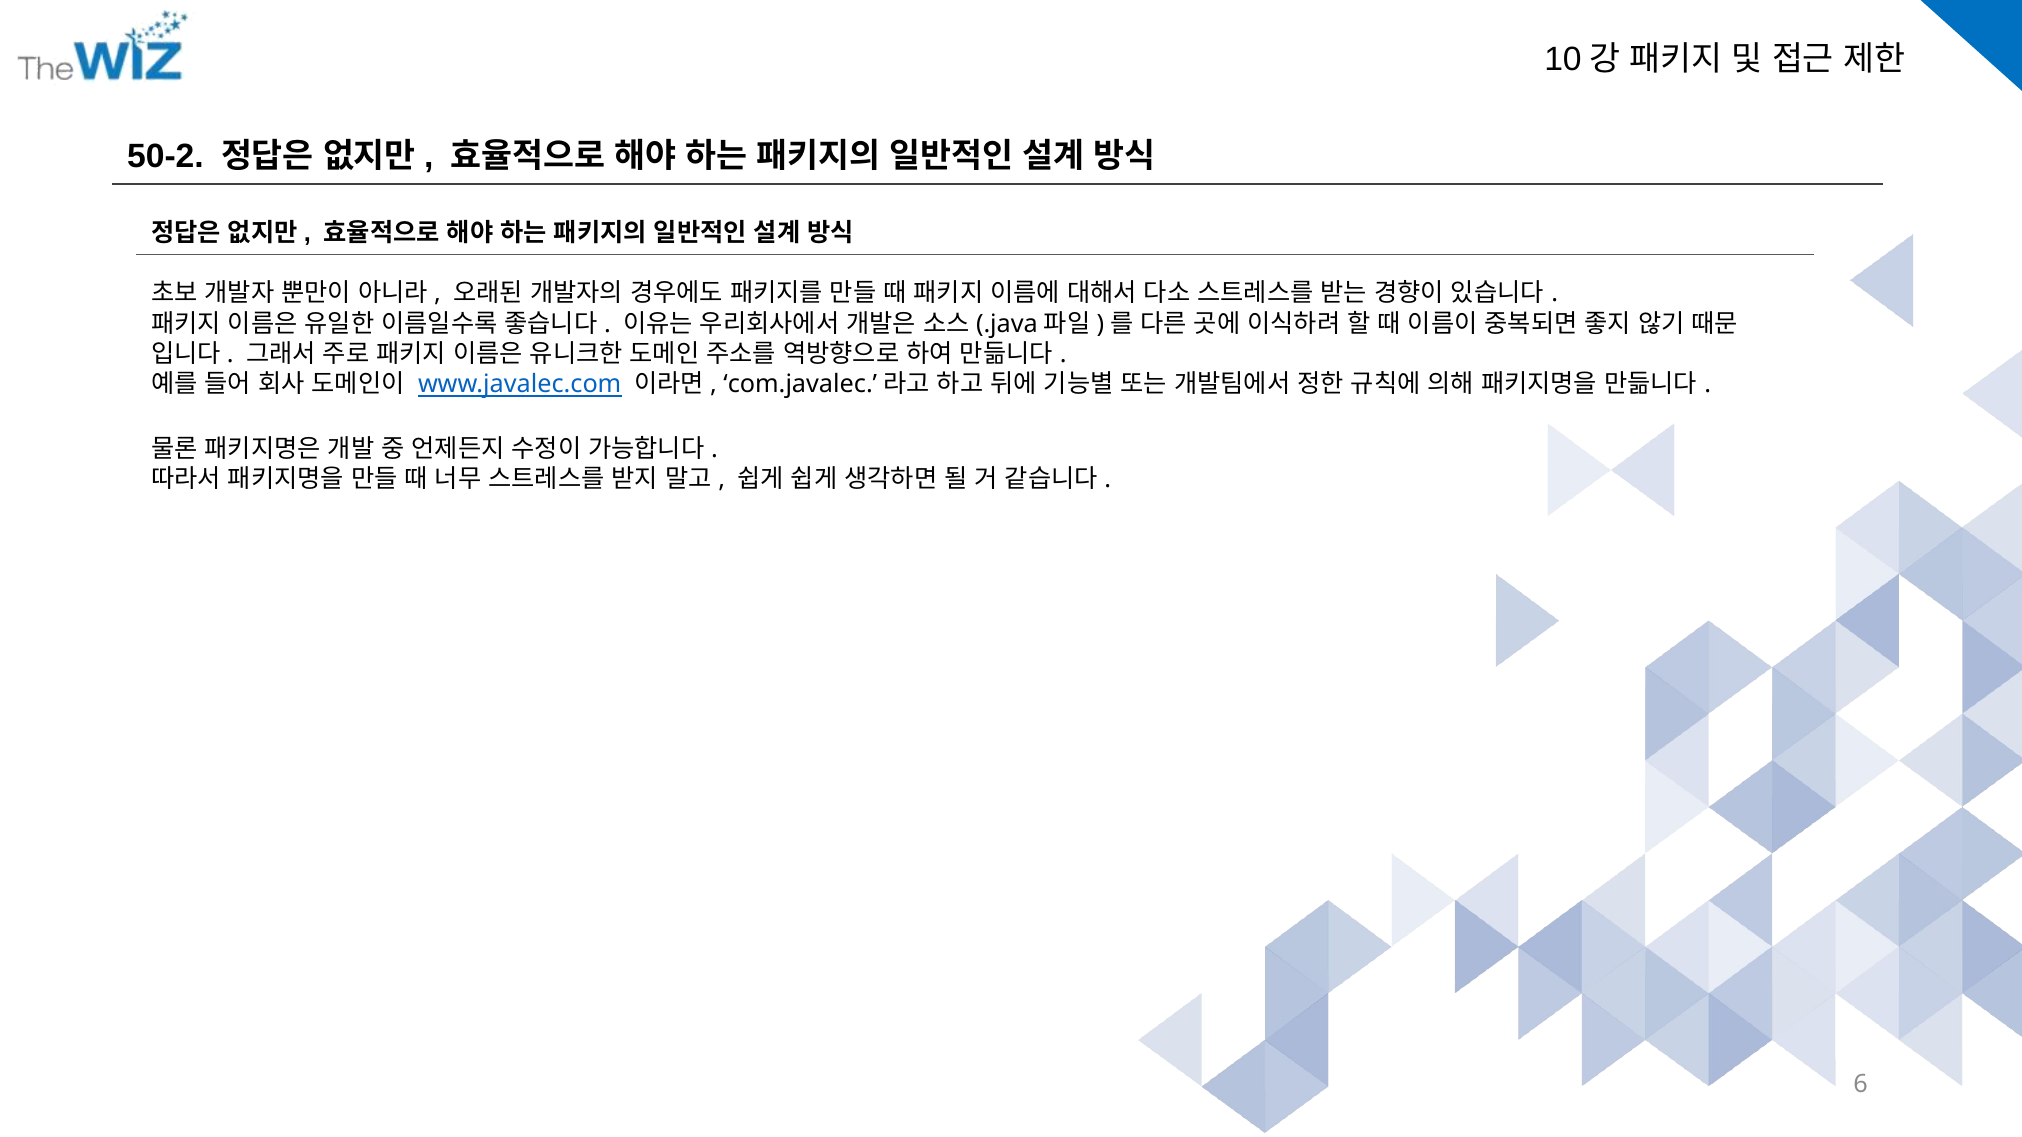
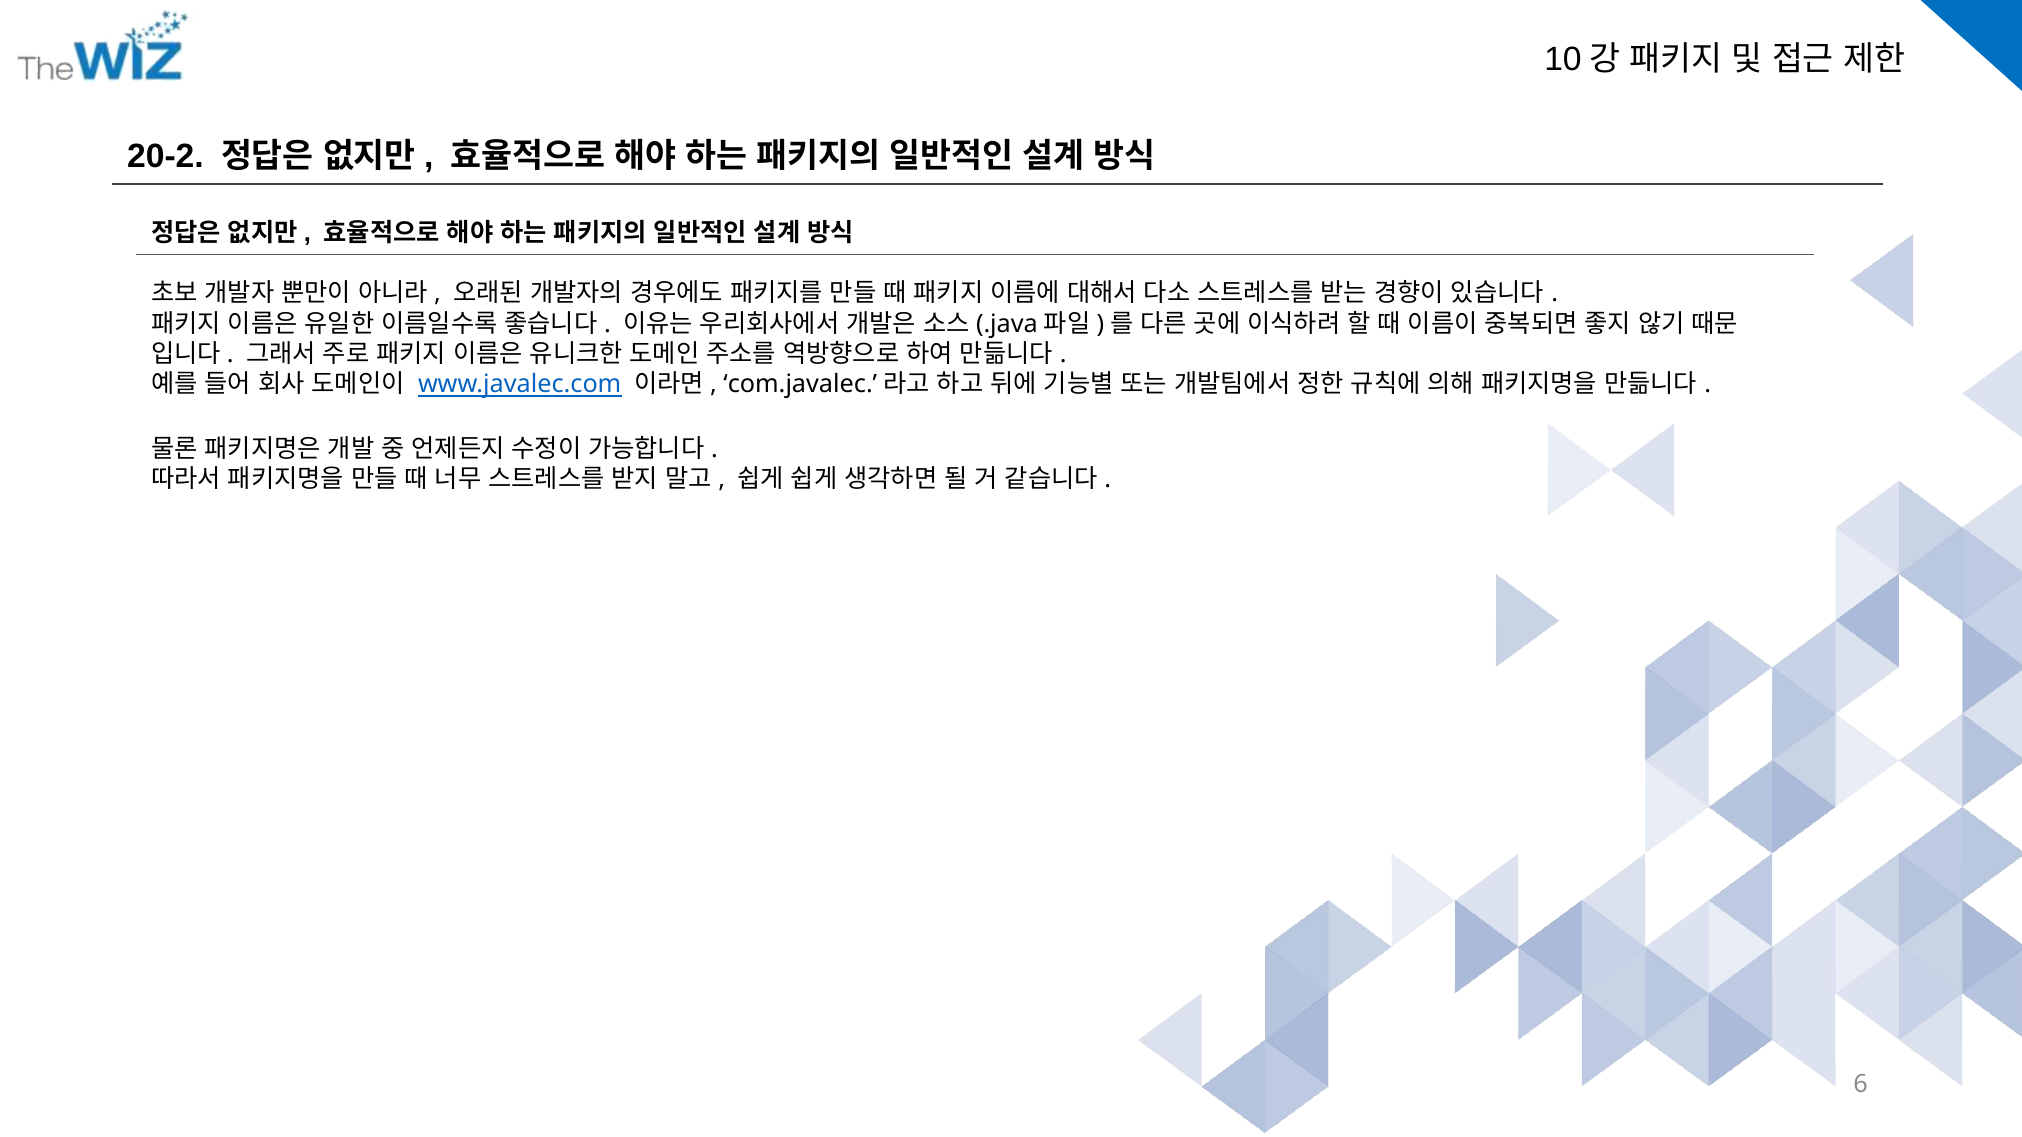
50-2: 50-2 -> 20-2 (165, 156)
